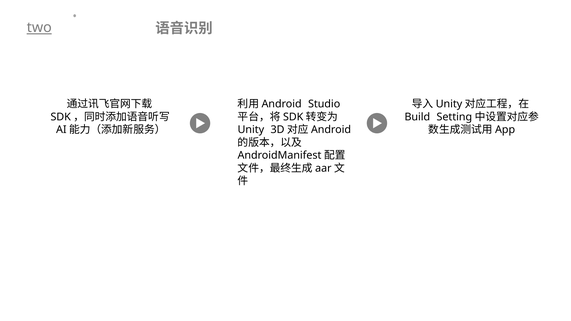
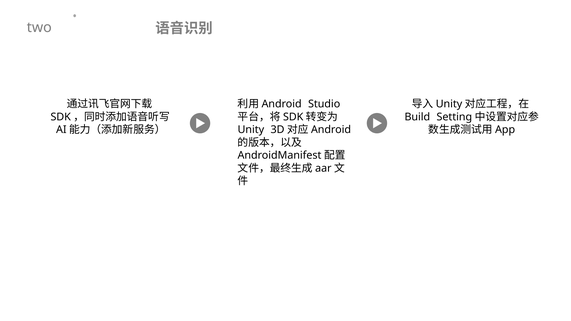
two underline: present -> none (39, 28)
